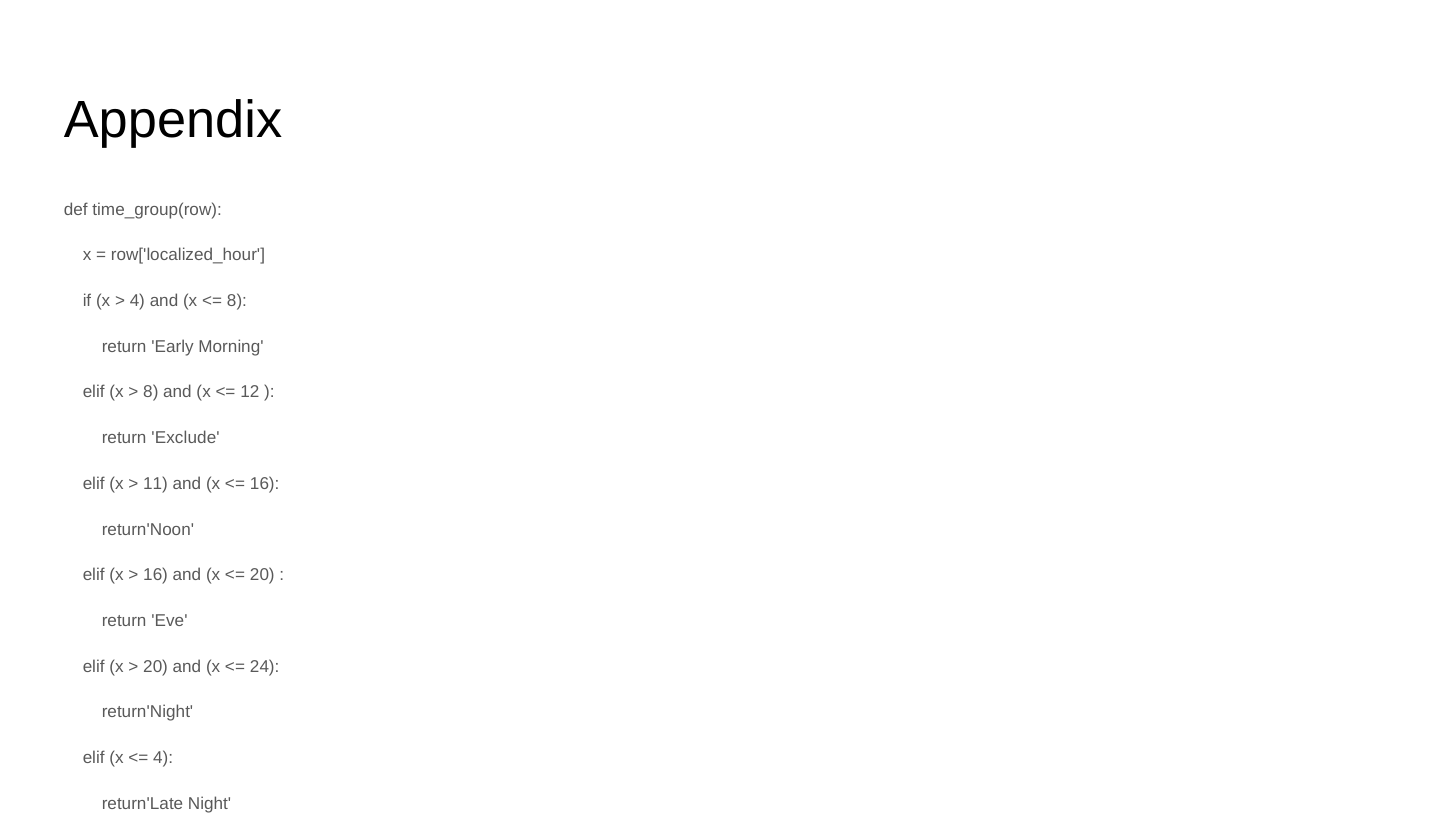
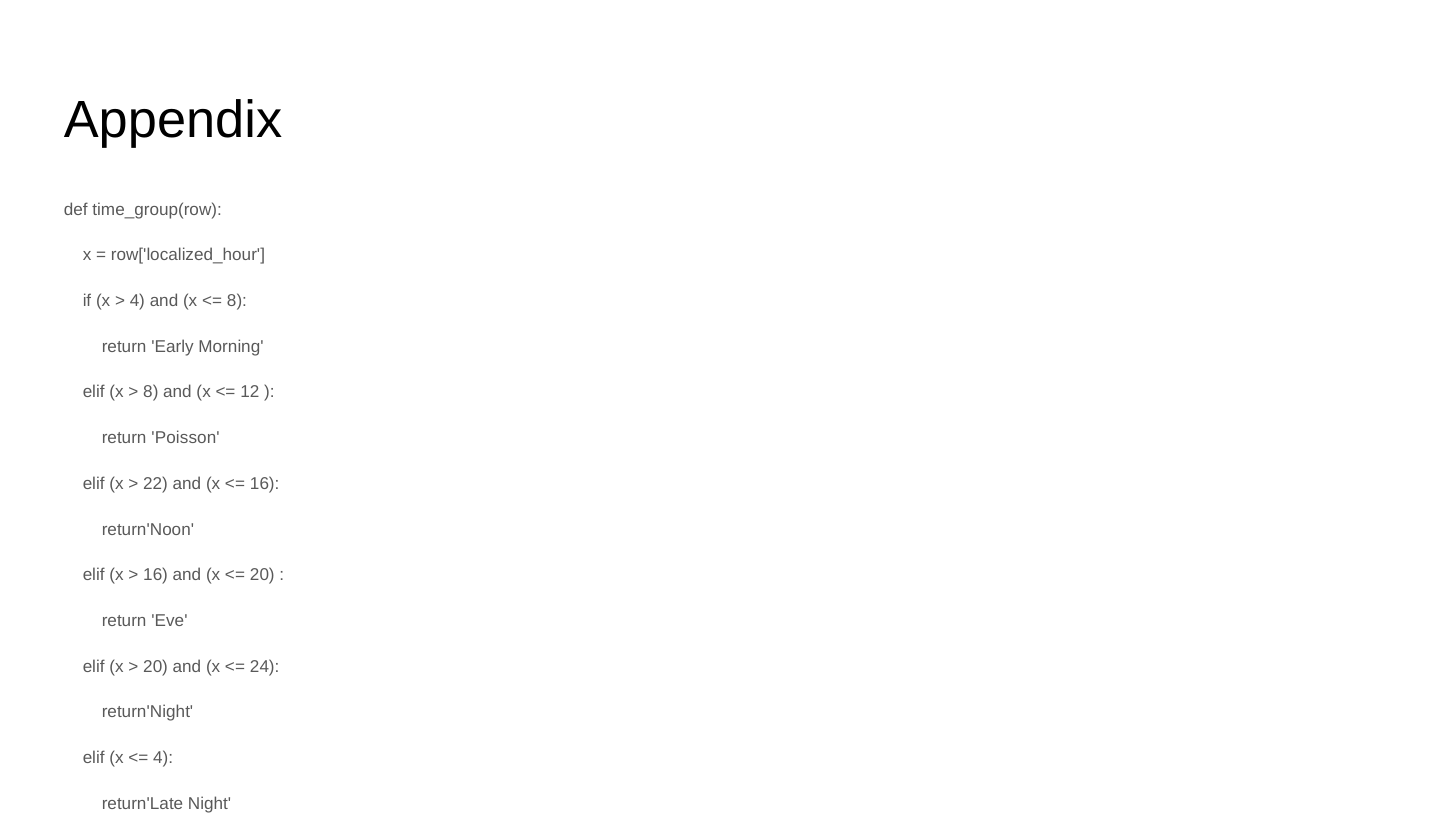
Exclude: Exclude -> Poisson (186, 438)
11: 11 -> 22 (155, 484)
